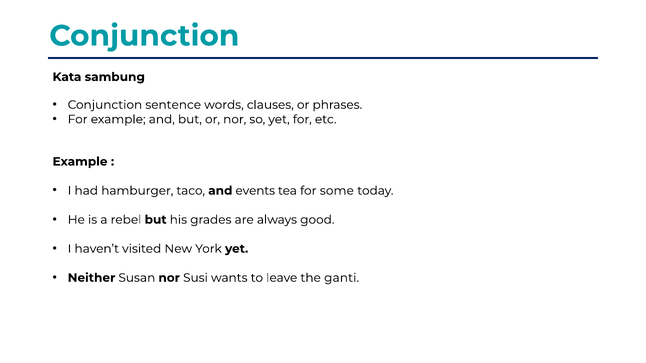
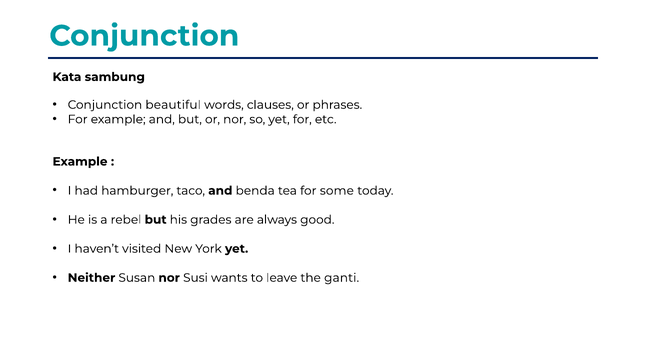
sentence: sentence -> beautiful (173, 105)
events: events -> benda (255, 191)
